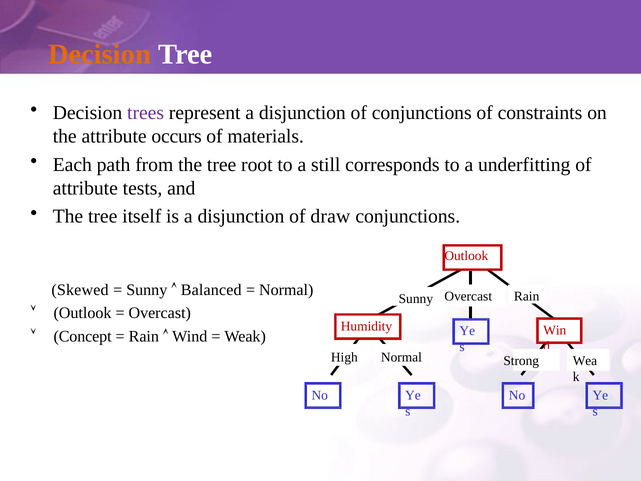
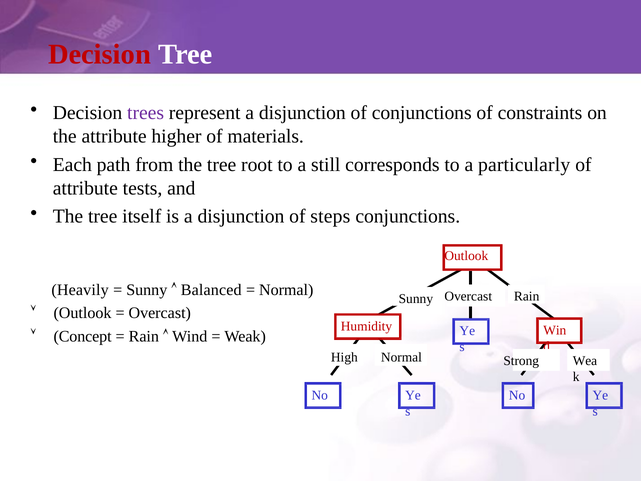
Decision colour: orange -> red (100, 54)
occurs: occurs -> higher (176, 136)
underfitting: underfitting -> particularly (524, 165)
draw: draw -> steps (330, 217)
Skewed: Skewed -> Heavily (80, 290)
